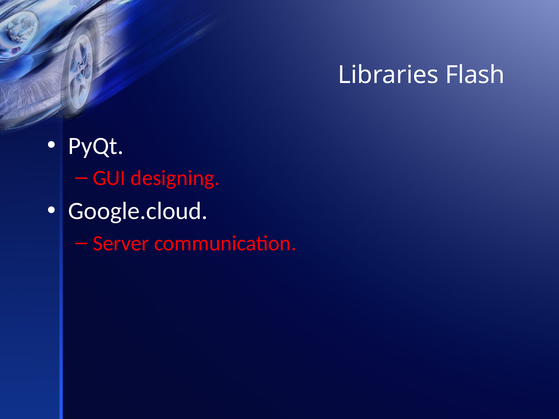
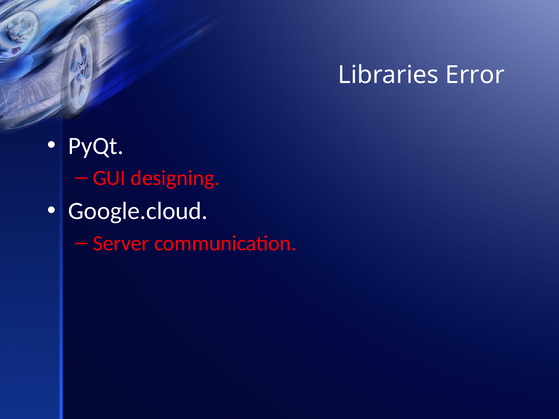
Flash: Flash -> Error (475, 75)
